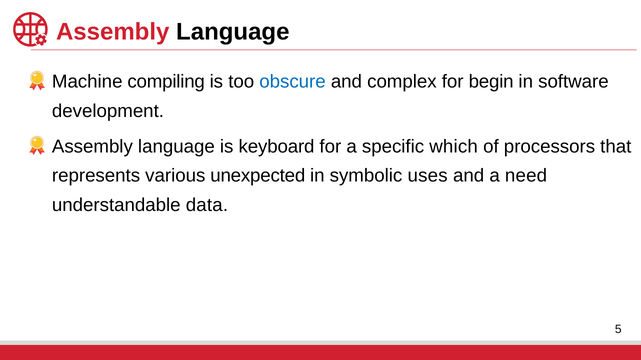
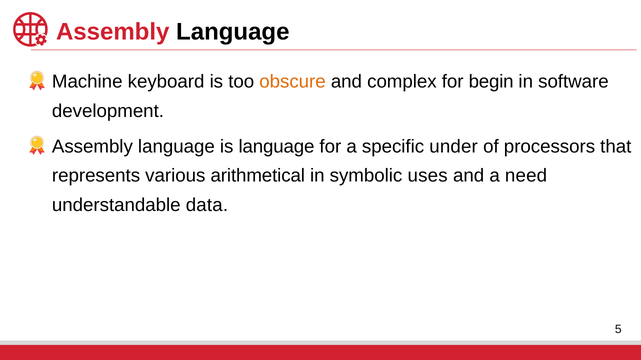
compiling: compiling -> keyboard (166, 82)
obscure colour: blue -> orange (293, 82)
is keyboard: keyboard -> language (277, 147)
which: which -> under (454, 147)
unexpected: unexpected -> arithmetical (258, 176)
